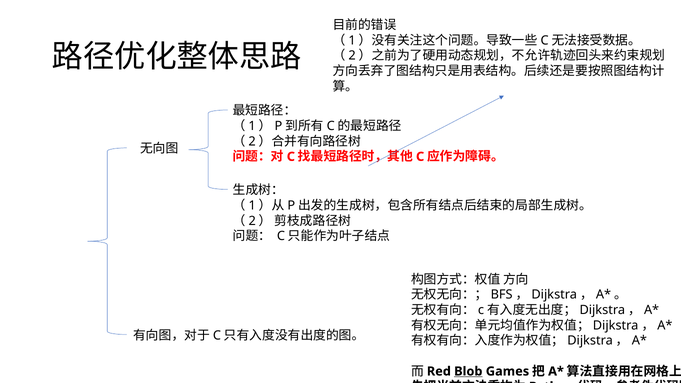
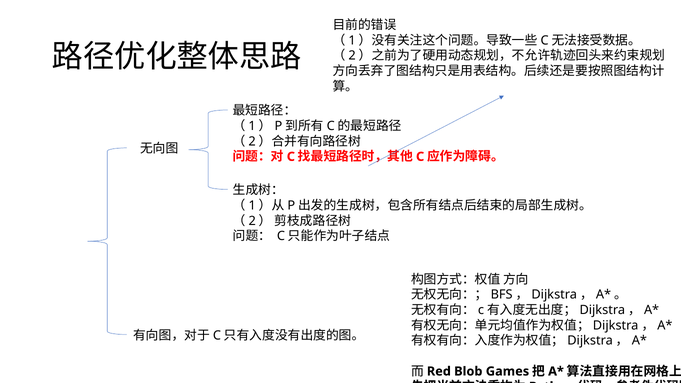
Blob underline: present -> none (468, 371)
